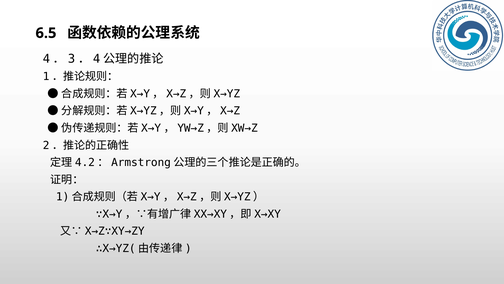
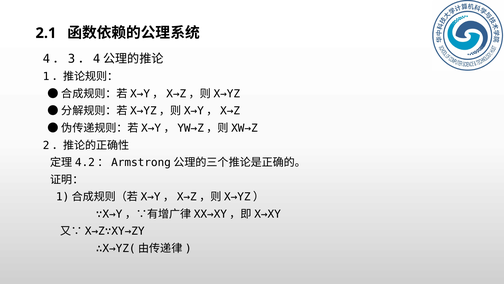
6.5: 6.5 -> 2.1 (46, 33)
